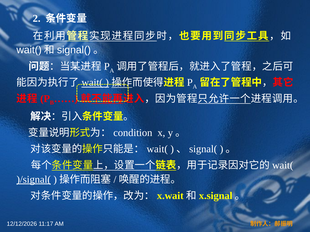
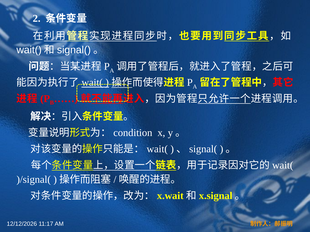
)/signal( underline: present -> none (34, 180)
